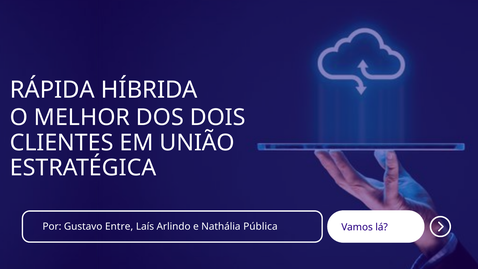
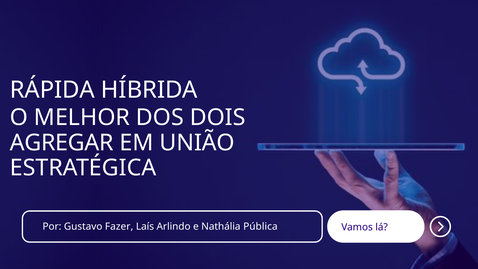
CLIENTES: CLIENTES -> AGREGAR (62, 143)
Entre: Entre -> Fazer (119, 227)
